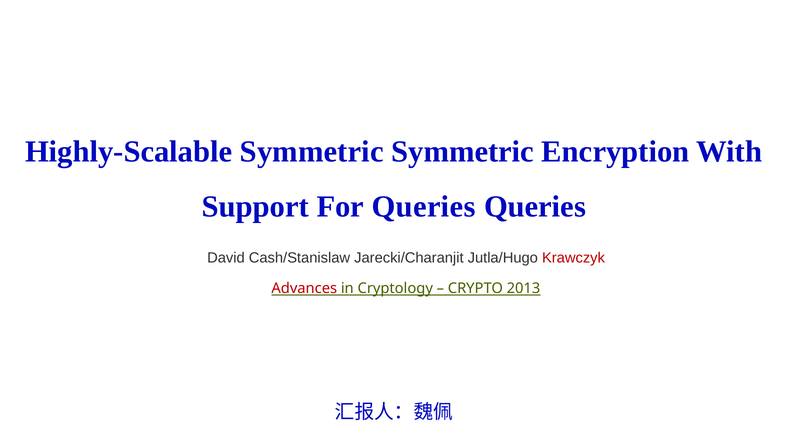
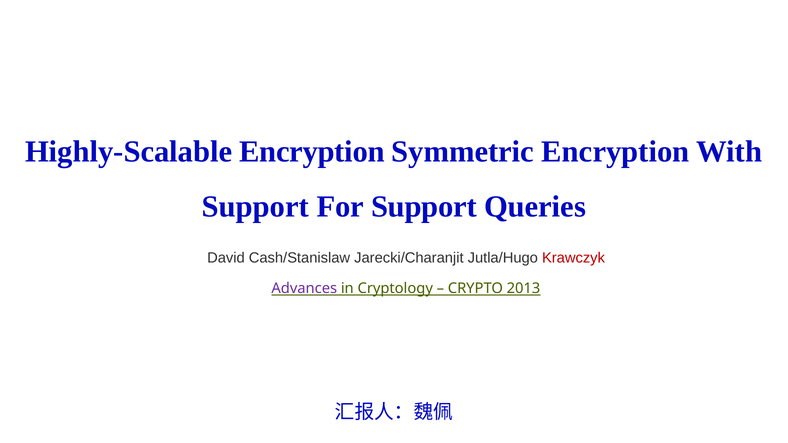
Highly-Scalable Symmetric: Symmetric -> Encryption (312, 152)
For Queries: Queries -> Support (424, 207)
Advances colour: red -> purple (304, 289)
